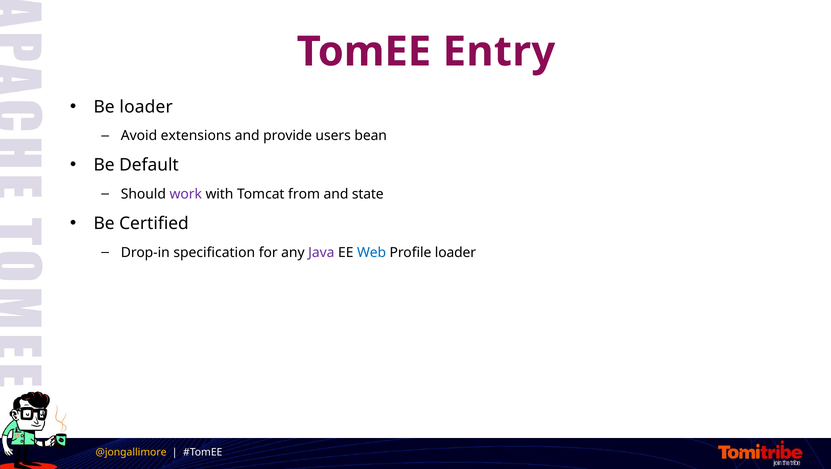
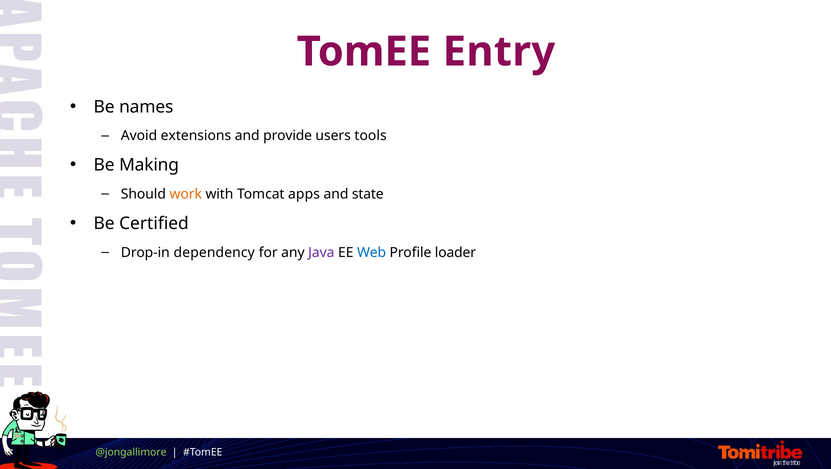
Be loader: loader -> names (146, 107)
bean: bean -> tools (371, 136)
Default: Default -> Making (149, 165)
work colour: purple -> orange (186, 194)
from: from -> apps (304, 194)
specification: specification -> dependency (214, 252)
@jongallimore colour: yellow -> light green (131, 452)
